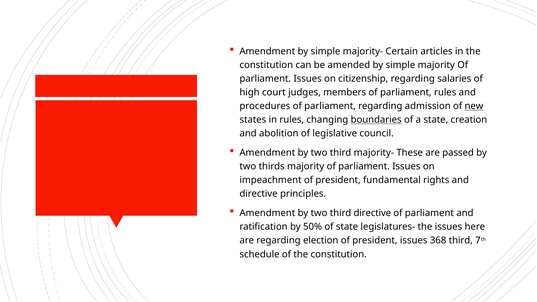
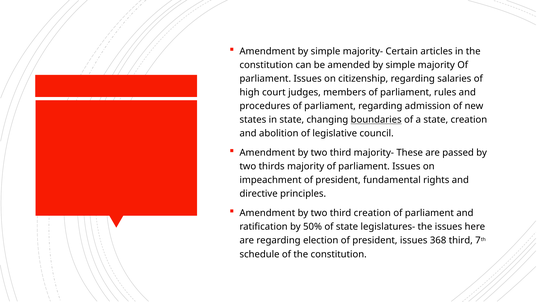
new underline: present -> none (474, 106)
in rules: rules -> state (292, 120)
third directive: directive -> creation (372, 213)
